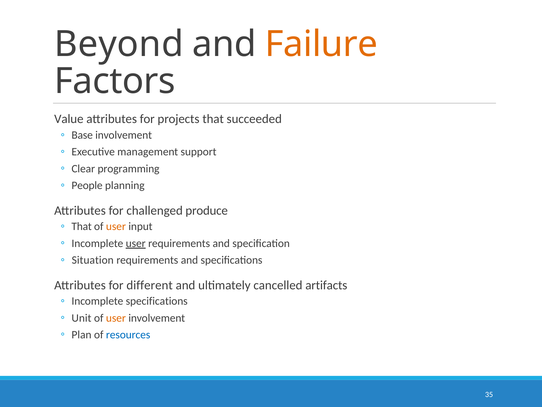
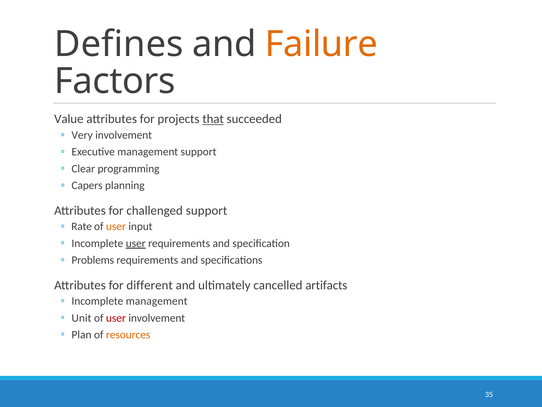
Beyond: Beyond -> Defines (119, 44)
that underline: none -> present (213, 119)
Base: Base -> Very (82, 135)
People: People -> Capers (87, 185)
challenged produce: produce -> support (207, 210)
That: That -> Rate (82, 226)
Situation: Situation -> Problems (93, 260)
Incomplete specifications: specifications -> management (157, 301)
user colour: orange -> red (116, 318)
resources colour: blue -> orange (128, 334)
